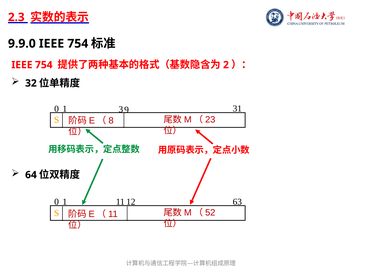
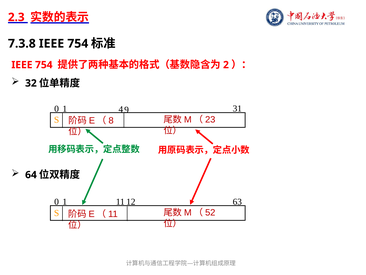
9.9.0: 9.9.0 -> 7.3.8 (22, 43)
3: 3 -> 4 (121, 109)
